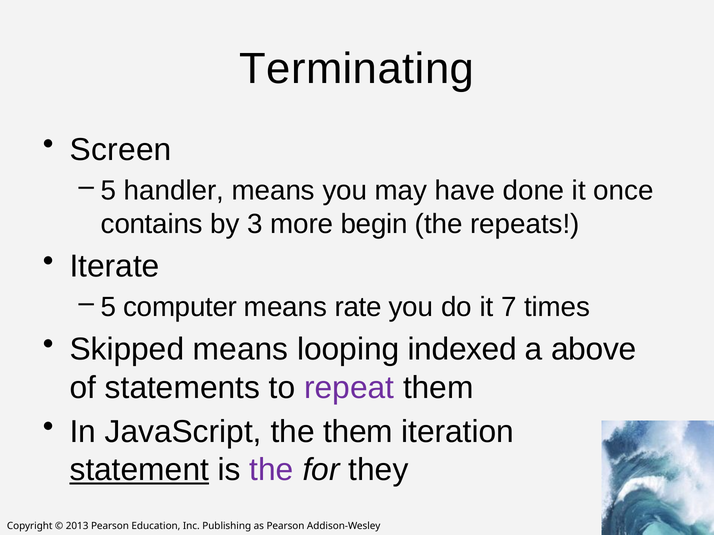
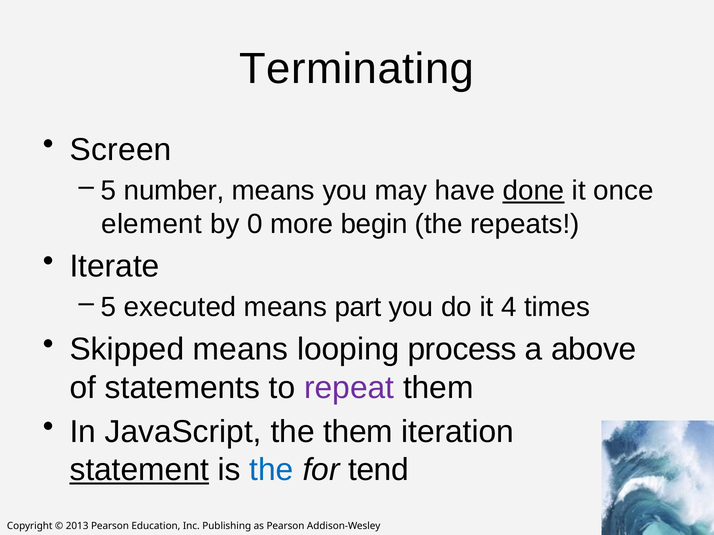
handler: handler -> number (174, 191)
done underline: none -> present (534, 191)
contains: contains -> element (152, 224)
3: 3 -> 0 (255, 224)
computer: computer -> executed (180, 307)
rate: rate -> part (358, 307)
7: 7 -> 4 (509, 307)
indexed: indexed -> process (462, 350)
the colour: purple -> blue (272, 470)
they: they -> tend (379, 470)
